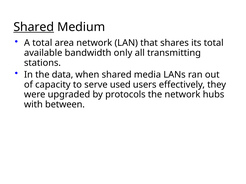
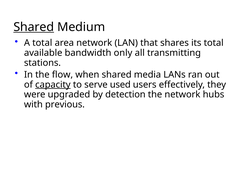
data: data -> flow (62, 75)
capacity underline: none -> present (53, 85)
protocols: protocols -> detection (125, 95)
between: between -> previous (65, 105)
